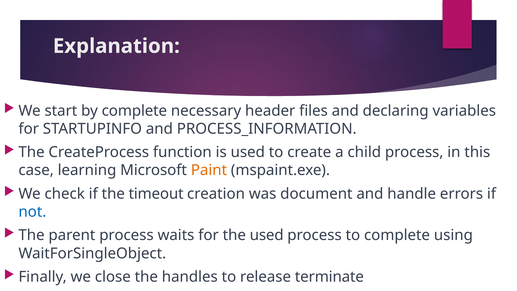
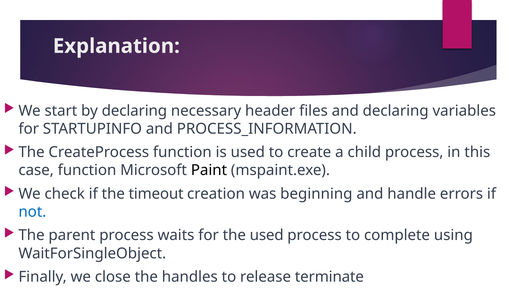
by complete: complete -> declaring (134, 111)
case learning: learning -> function (87, 170)
Paint colour: orange -> black (209, 170)
document: document -> beginning (316, 194)
